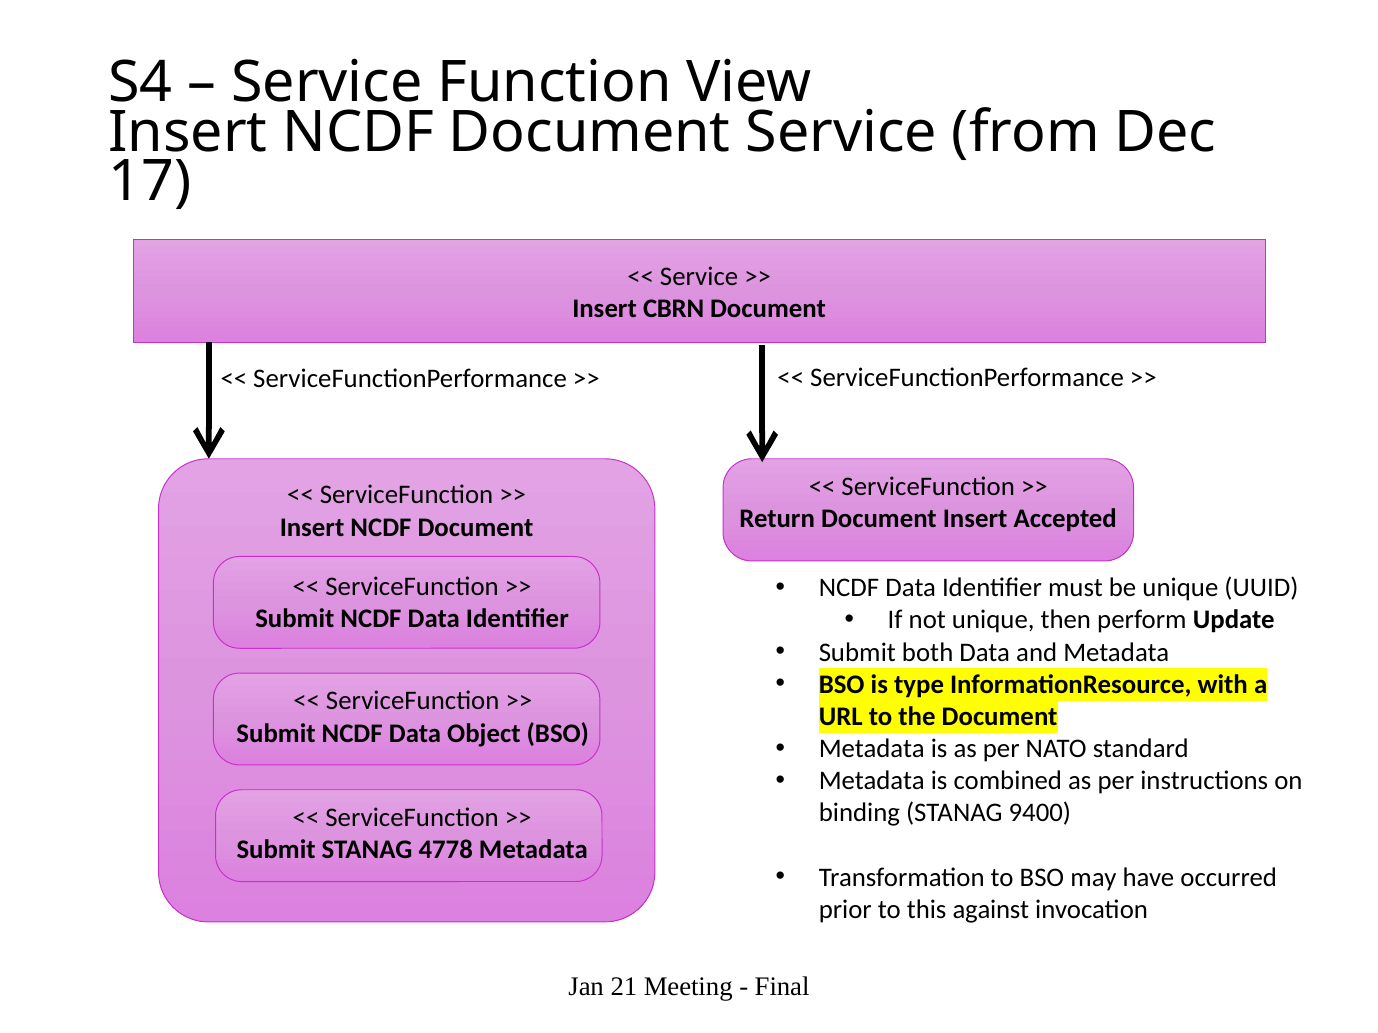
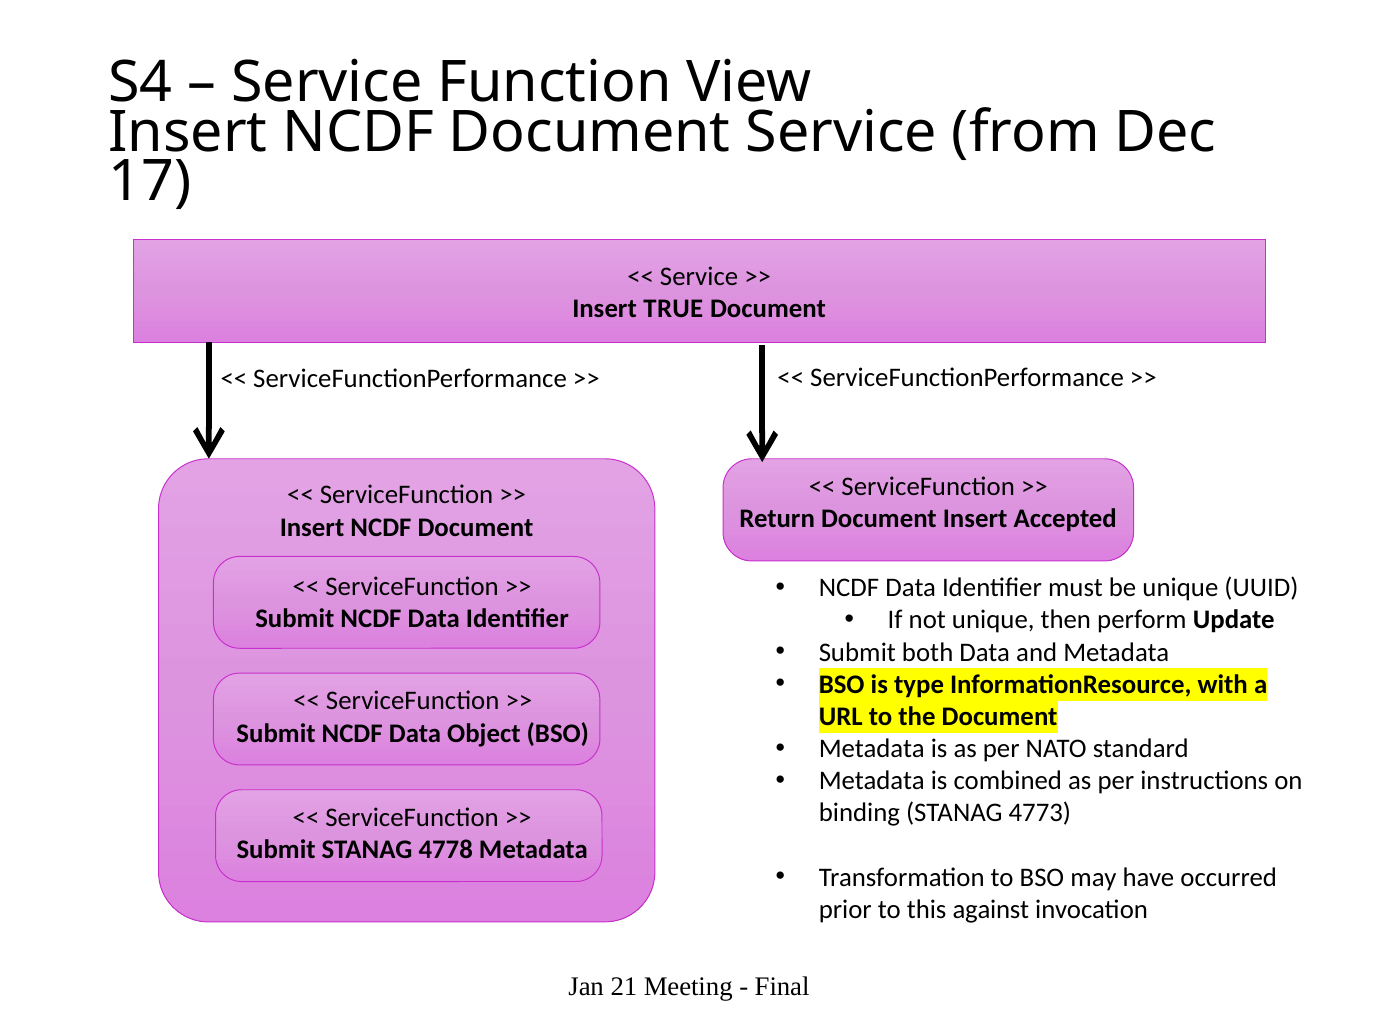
CBRN: CBRN -> TRUE (673, 309)
9400: 9400 -> 4773 (1040, 813)
